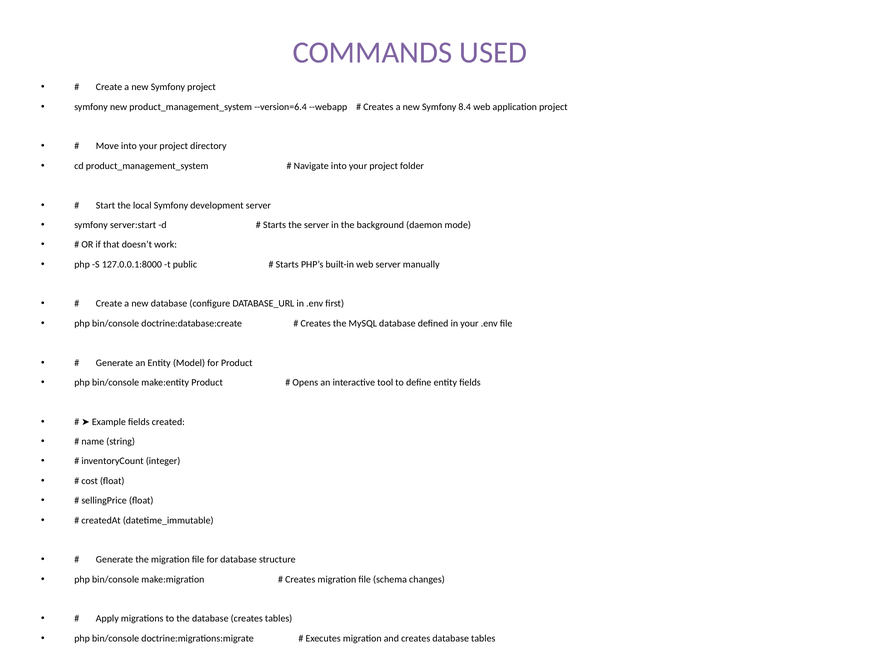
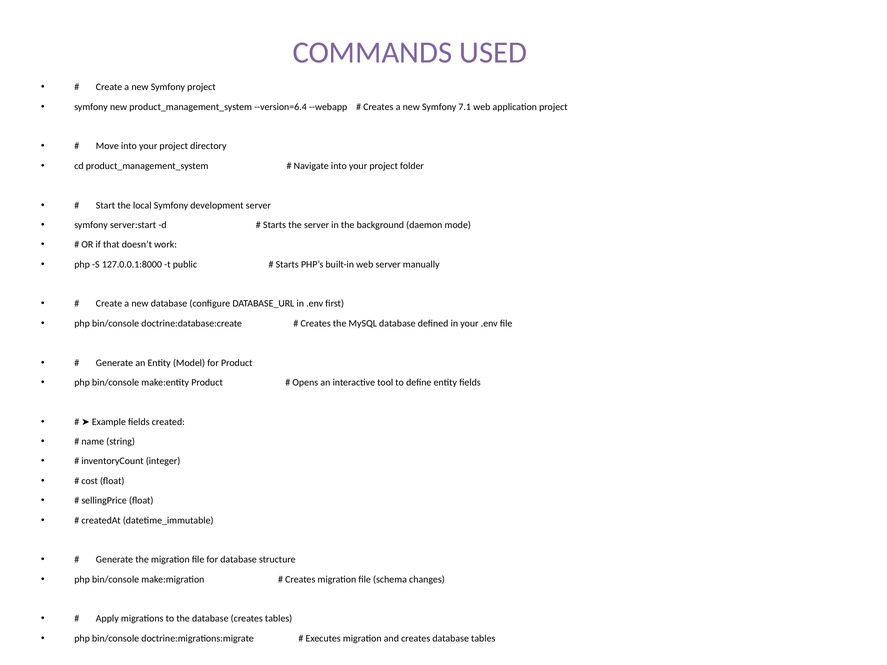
8.4: 8.4 -> 7.1 (465, 107)
